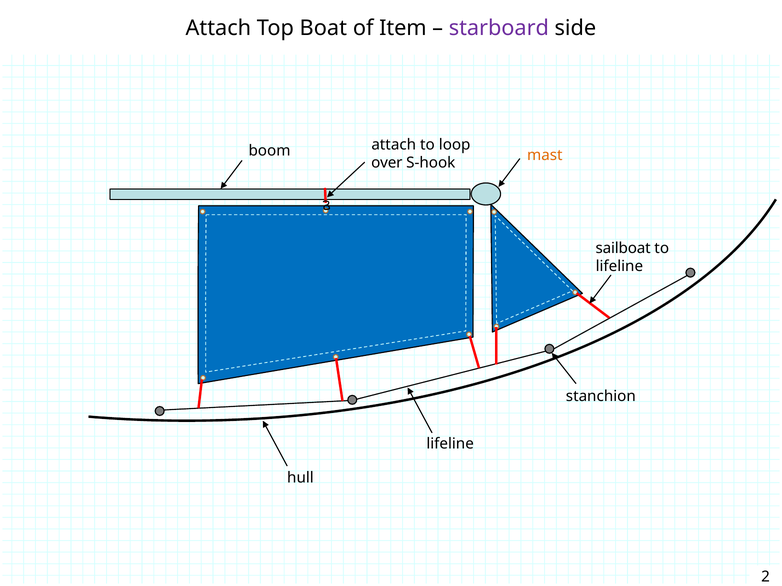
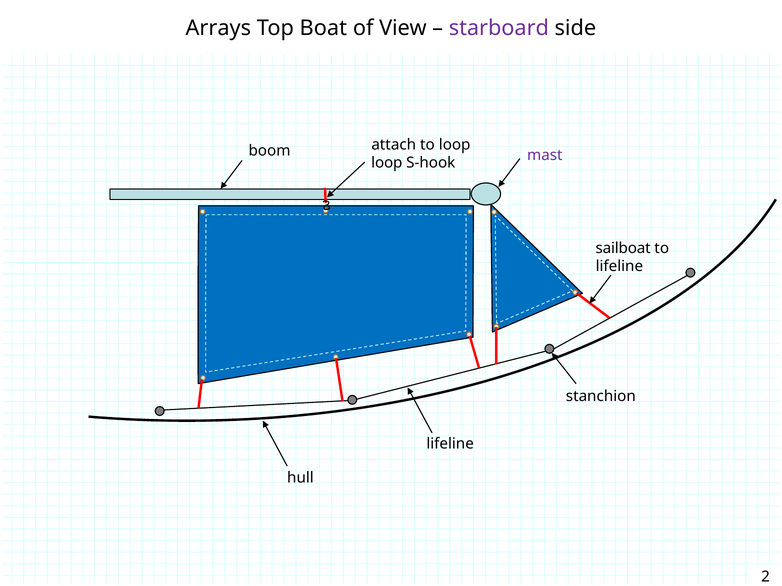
Attach: Attach -> Arrays (218, 28)
Item: Item -> View (403, 28)
mast colour: orange -> purple (545, 155)
over: over -> loop (387, 163)
